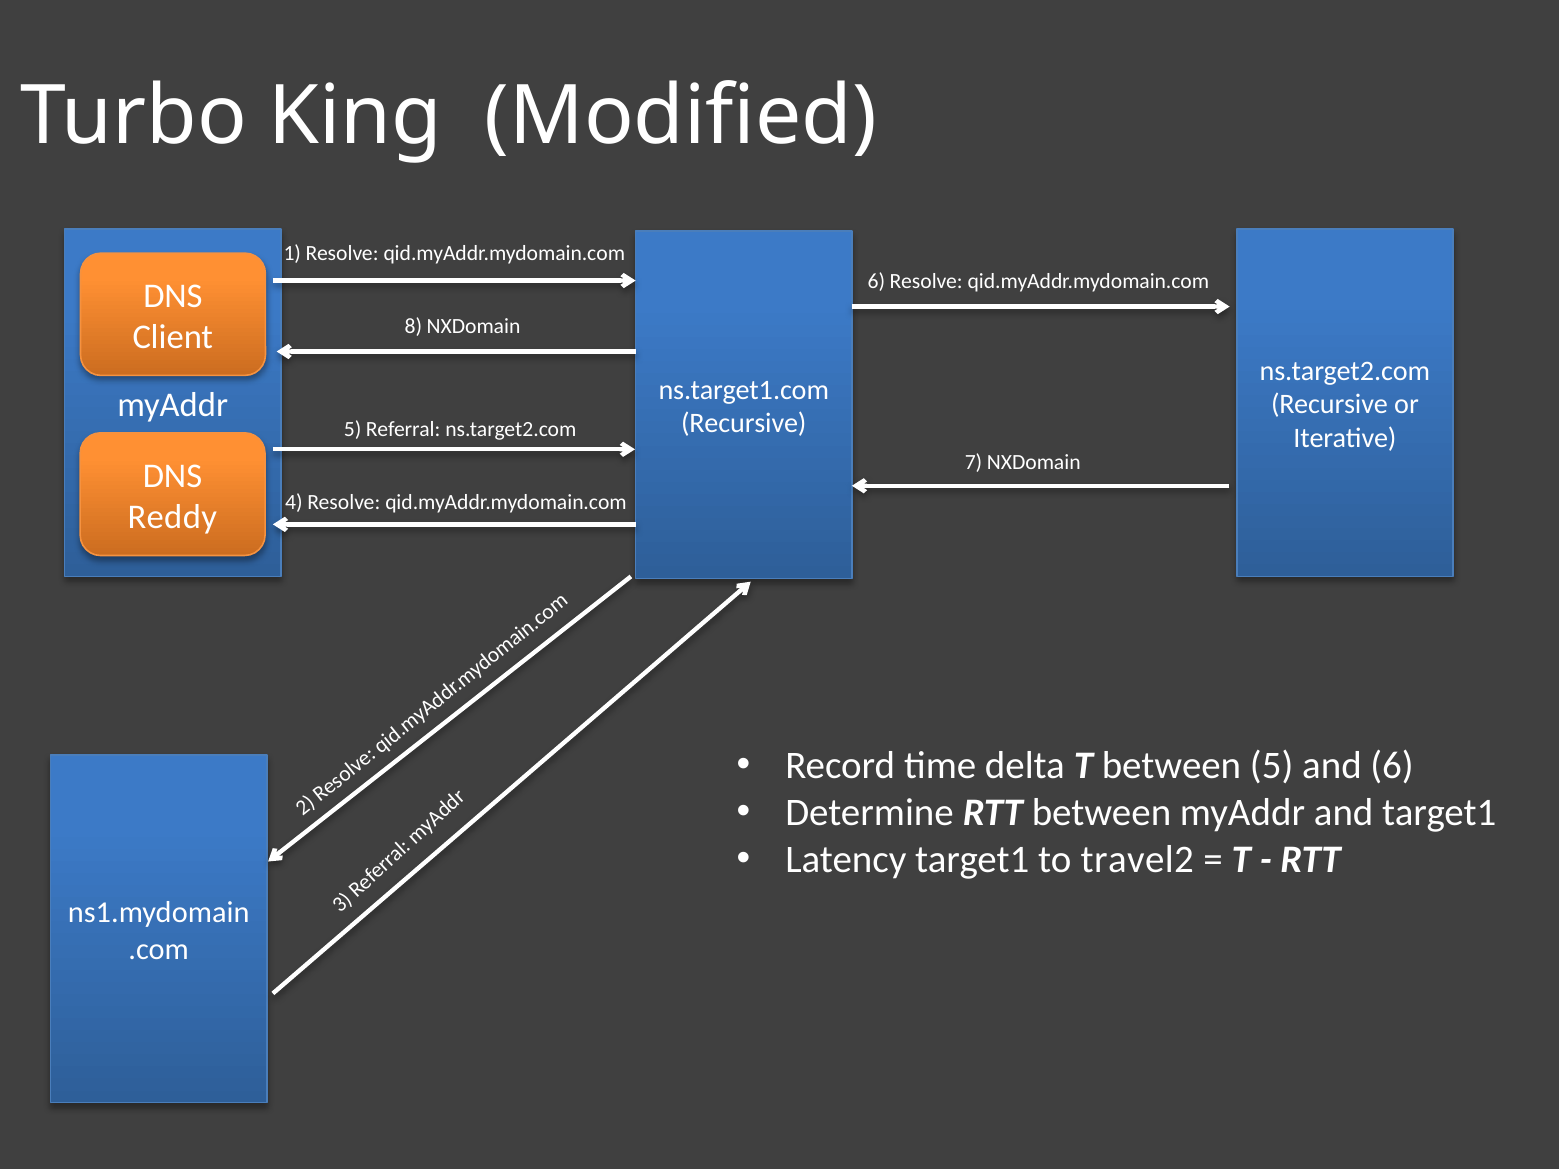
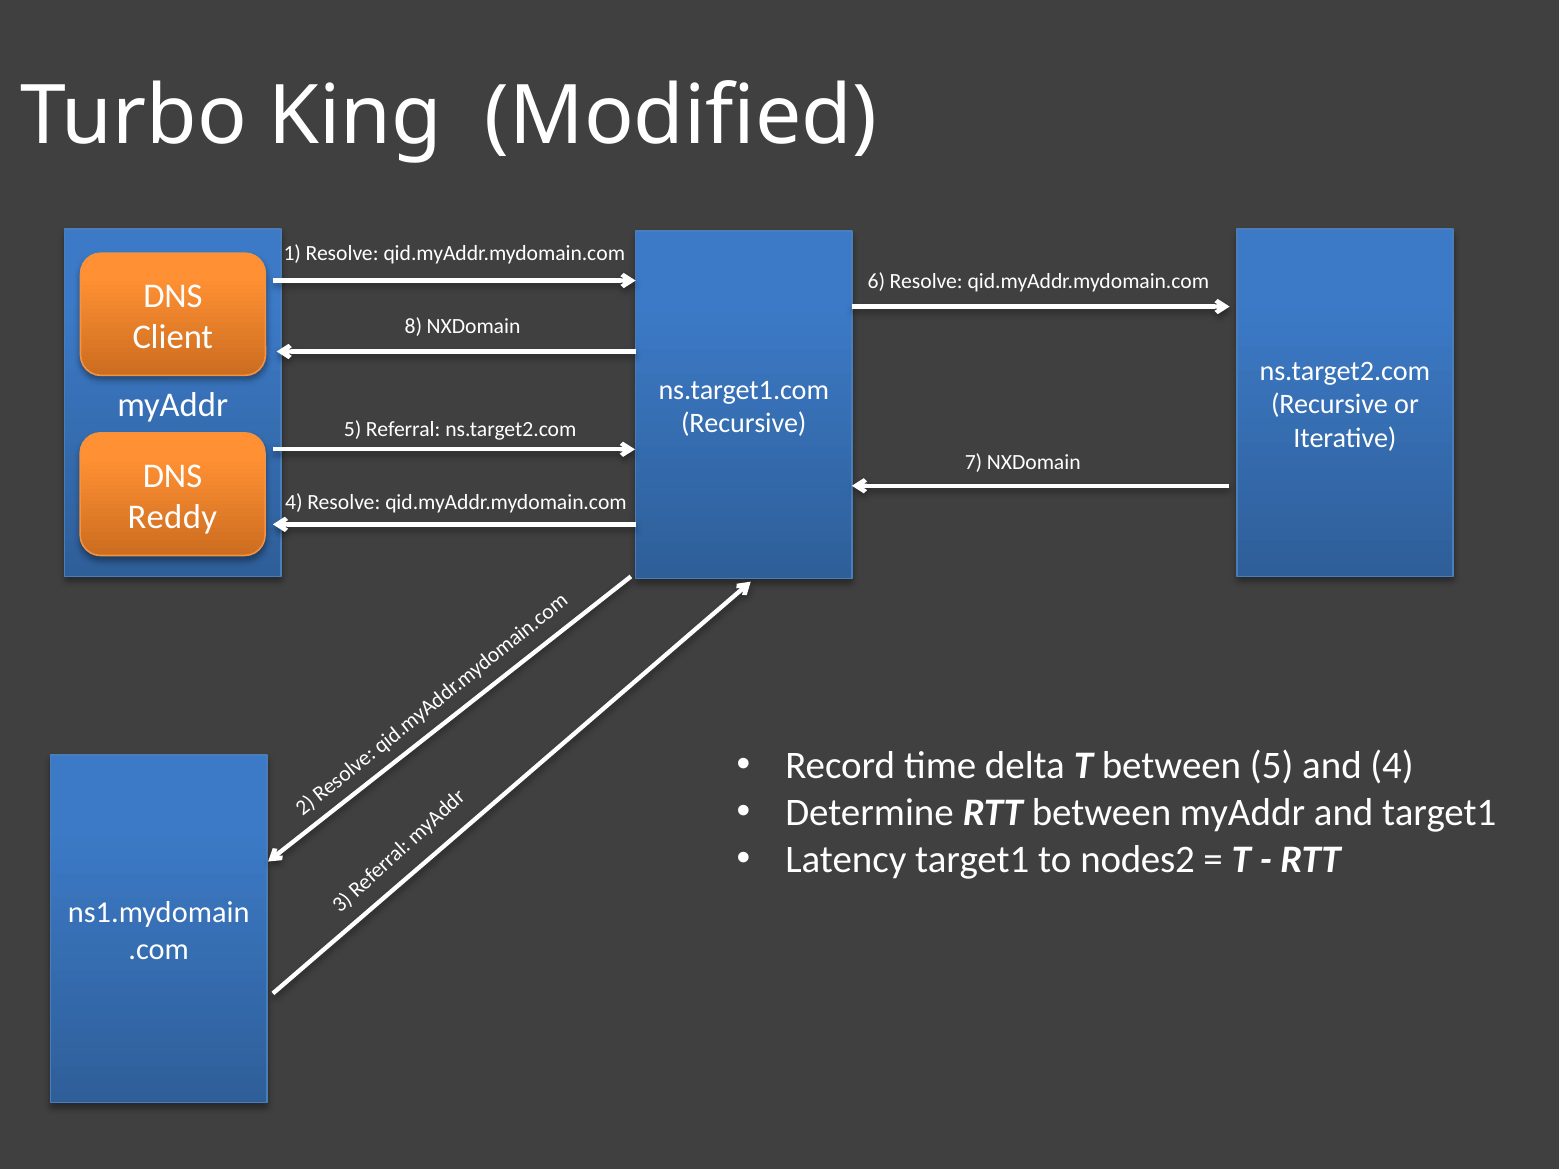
and 6: 6 -> 4 (1392, 766)
travel2: travel2 -> nodes2 (1138, 860)
